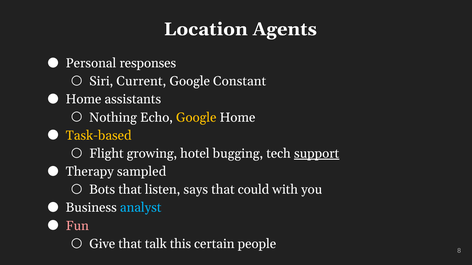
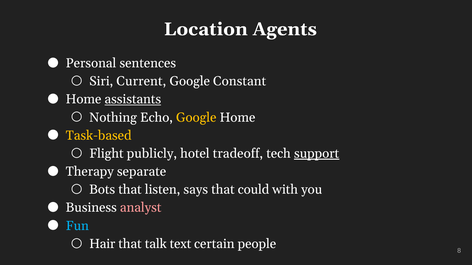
responses: responses -> sentences (148, 63)
assistants underline: none -> present (133, 99)
growing: growing -> publicly (152, 154)
bugging: bugging -> tradeoff (238, 154)
sampled: sampled -> separate (142, 172)
analyst colour: light blue -> pink (141, 208)
Fun colour: pink -> light blue (77, 226)
Give: Give -> Hair (102, 244)
this: this -> text (180, 244)
